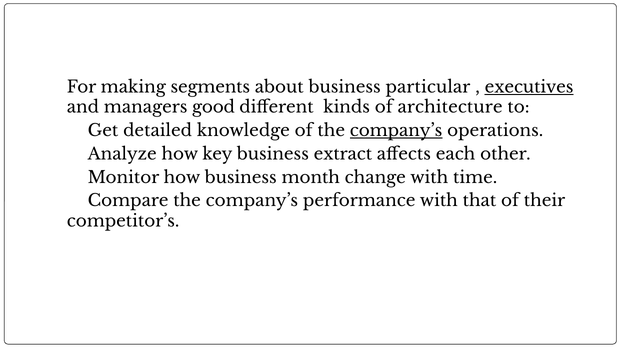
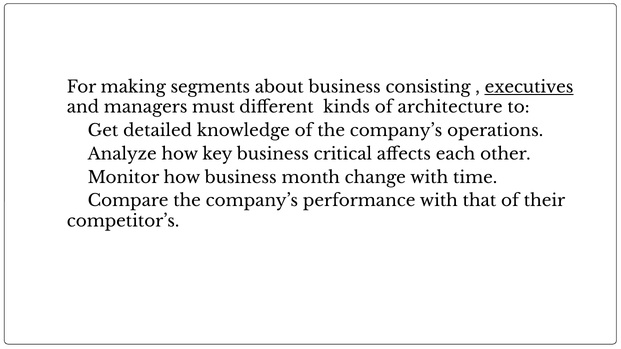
particular: particular -> consisting (428, 87)
good: good -> must (213, 108)
company’s underline: present -> none (396, 131)
extract: extract -> critical (343, 154)
